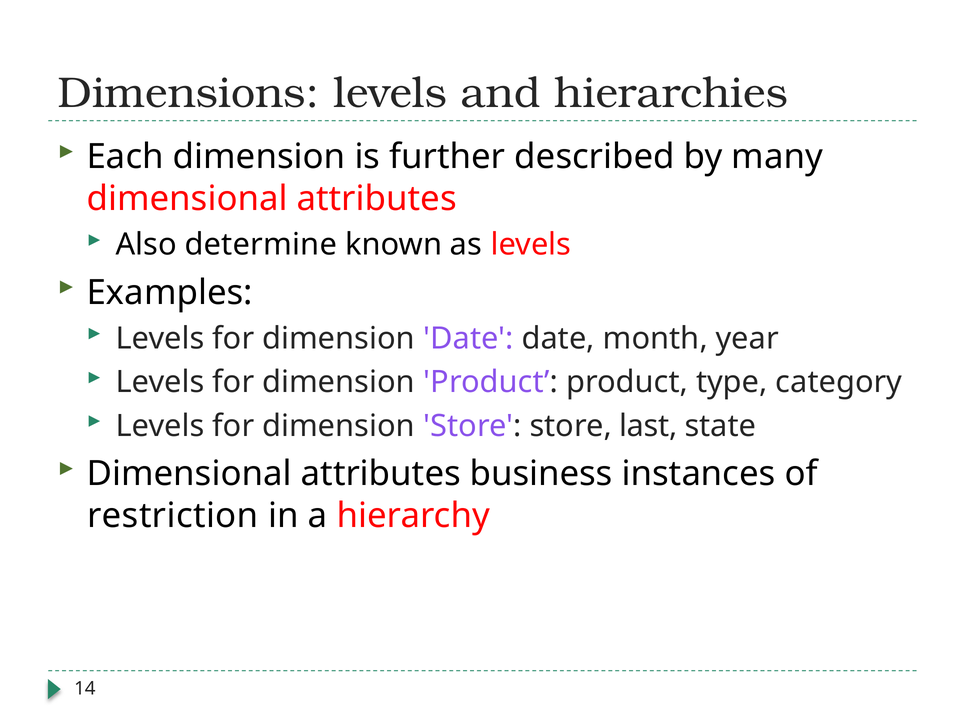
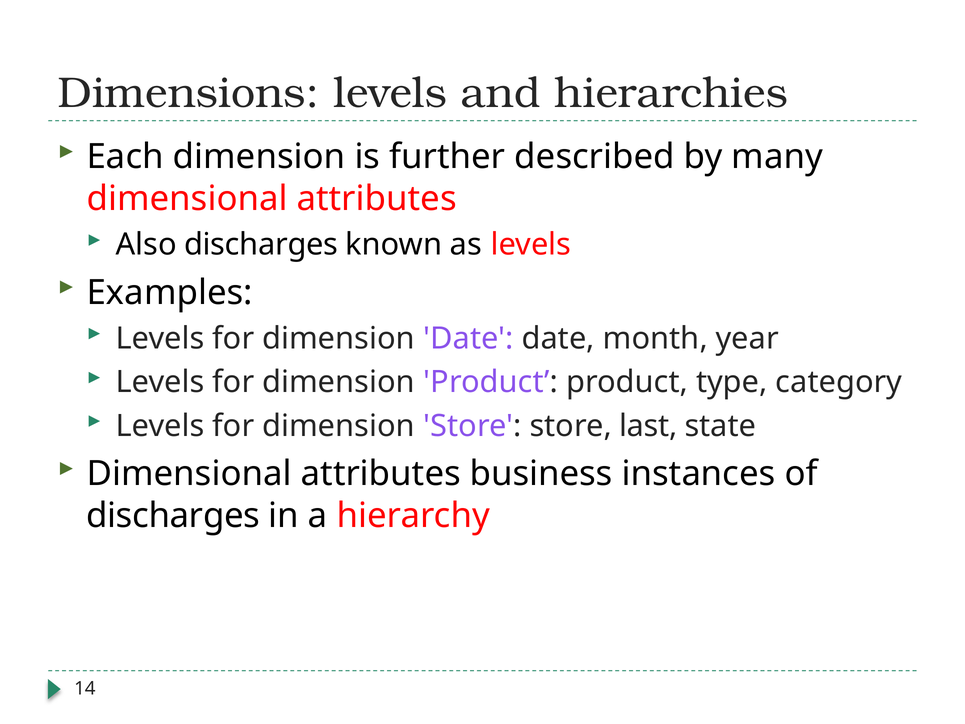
Also determine: determine -> discharges (261, 245)
restriction: restriction -> discharges (173, 516)
